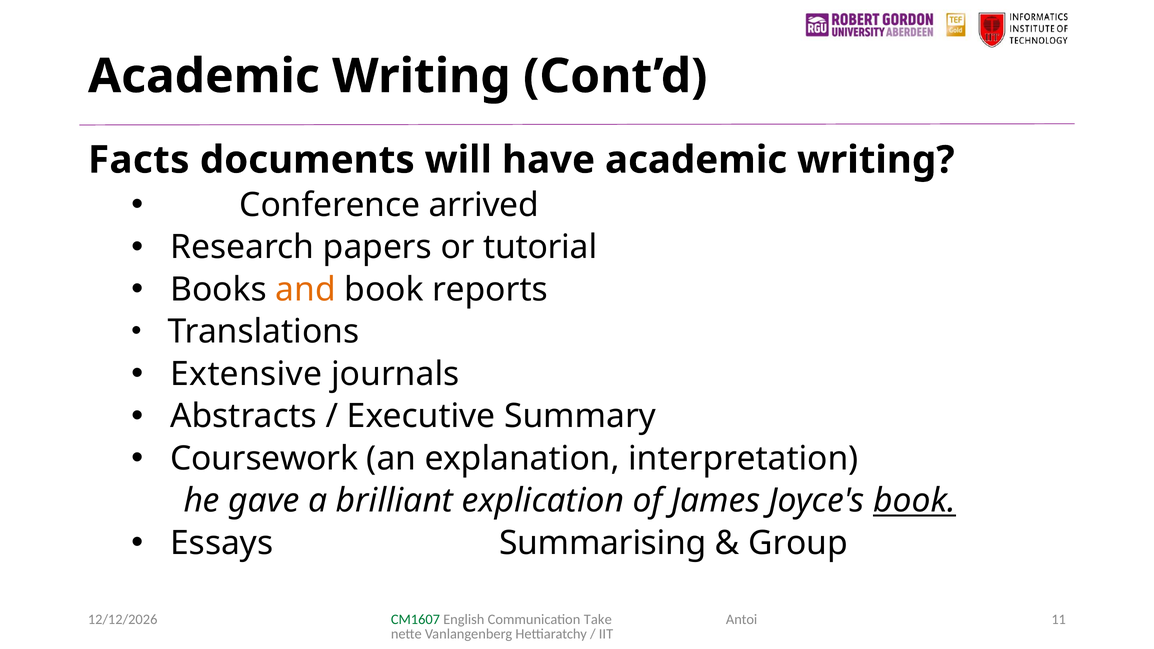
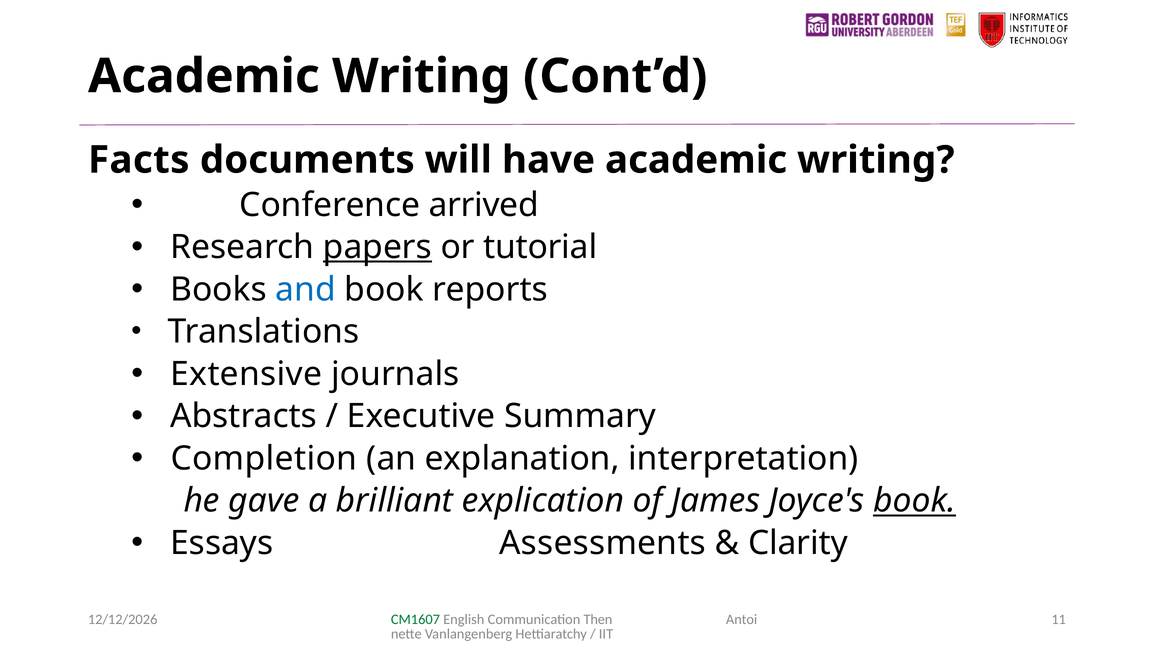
papers underline: none -> present (377, 247)
and colour: orange -> blue (306, 290)
Coursework: Coursework -> Completion (264, 459)
Summarising: Summarising -> Assessments (603, 543)
Group: Group -> Clarity (798, 543)
Take: Take -> Then (598, 620)
